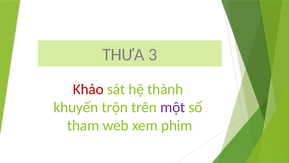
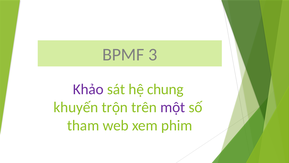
THƯA: THƯA -> BPMF (123, 54)
Khảo colour: red -> purple (88, 89)
thành: thành -> chung (165, 89)
